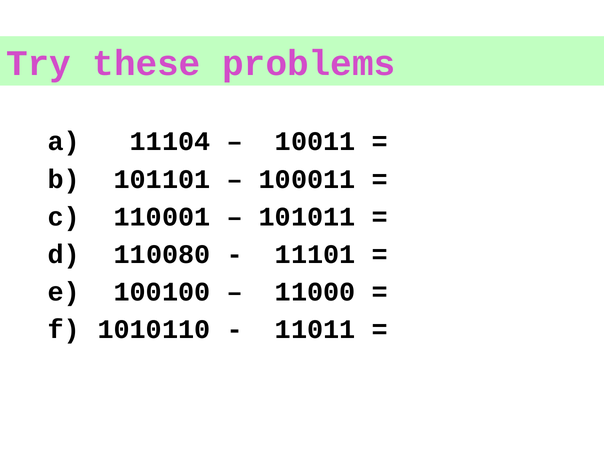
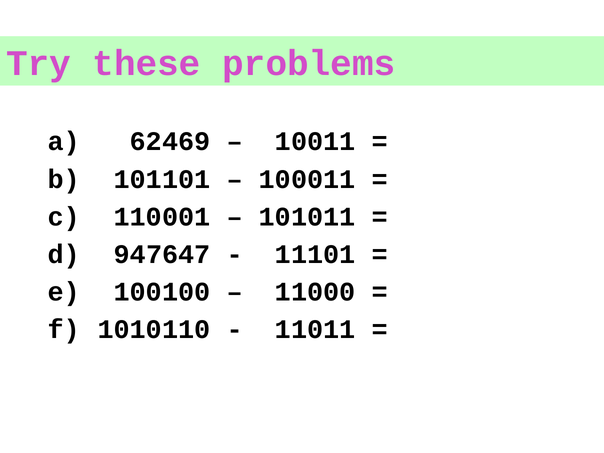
11104: 11104 -> 62469 (170, 142)
110080: 110080 -> 947647 (162, 254)
